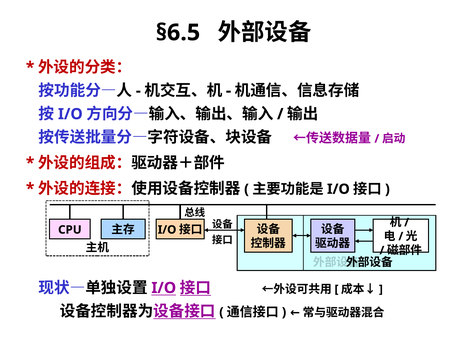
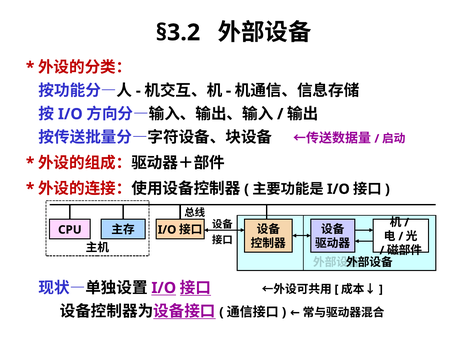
§6.5: §6.5 -> §3.2 (178, 33)
